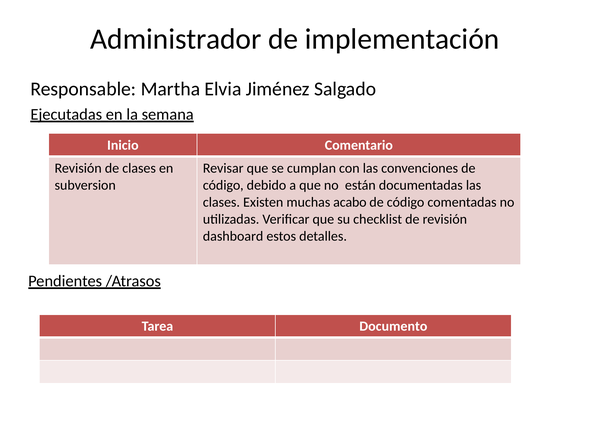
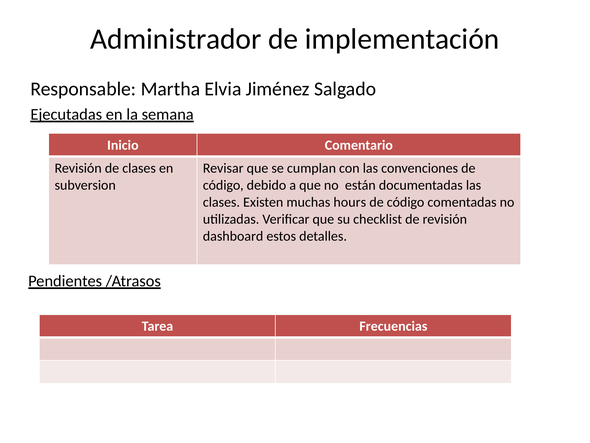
acabo: acabo -> hours (350, 202)
Documento: Documento -> Frecuencias (393, 326)
